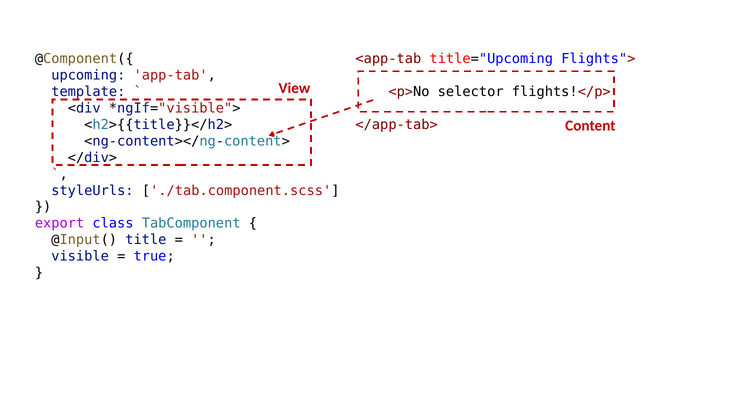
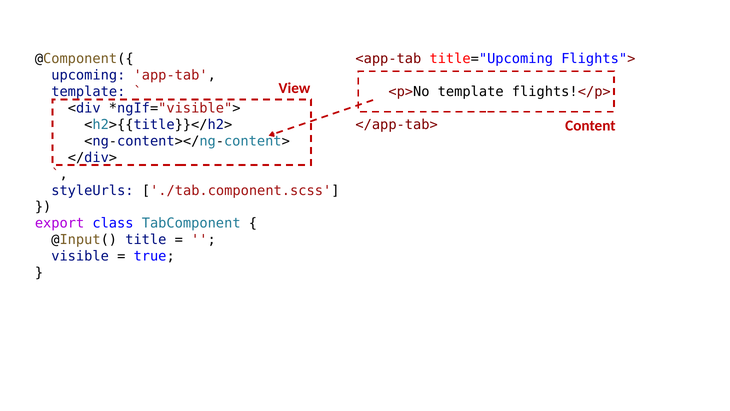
<p>No selector: selector -> template (471, 92)
